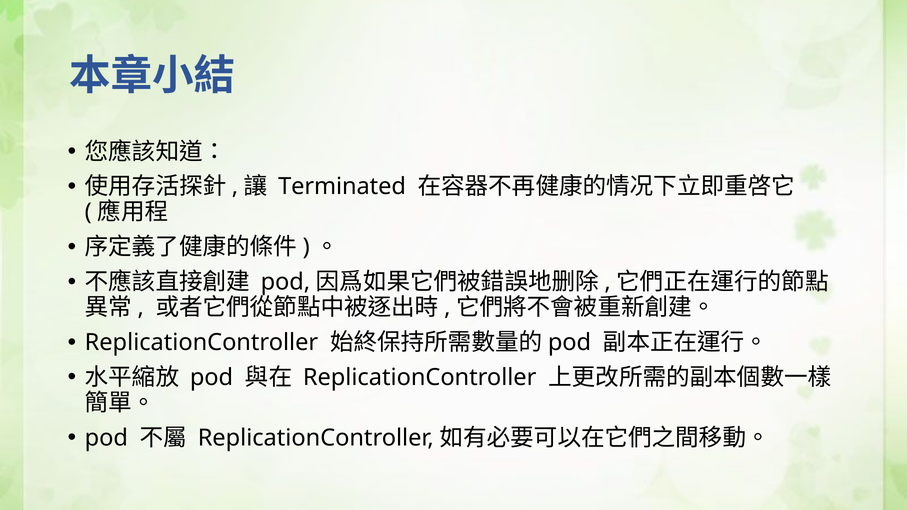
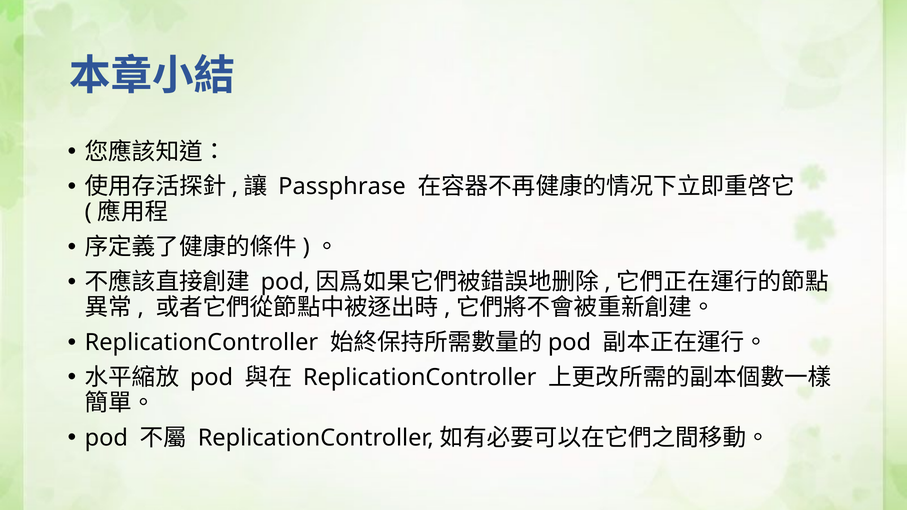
Terminated: Terminated -> Passphrase (342, 187)
